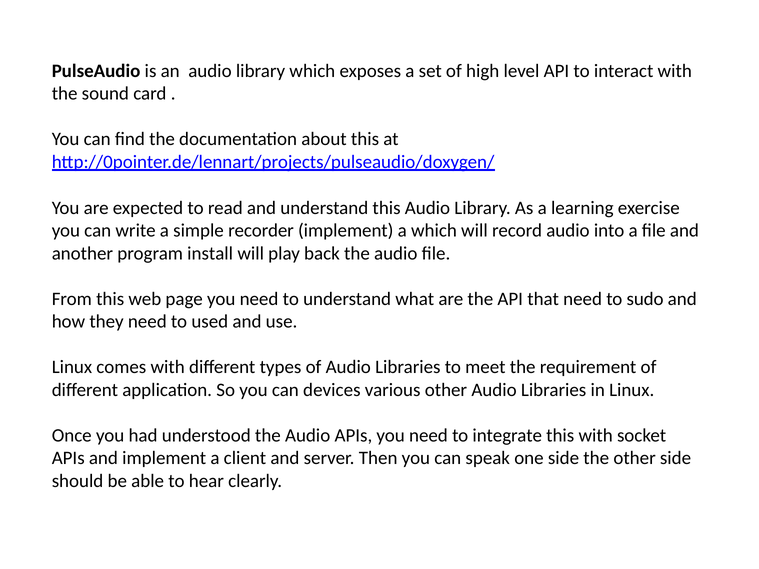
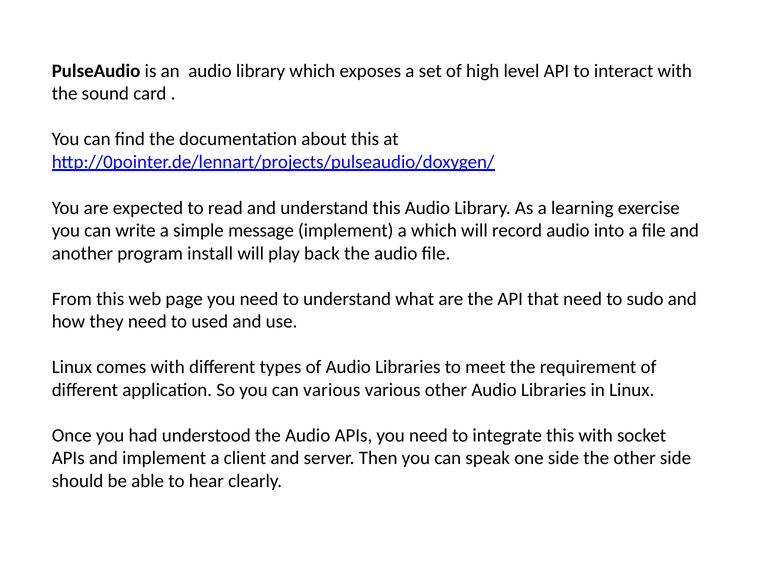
recorder: recorder -> message (261, 231)
can devices: devices -> various (332, 390)
